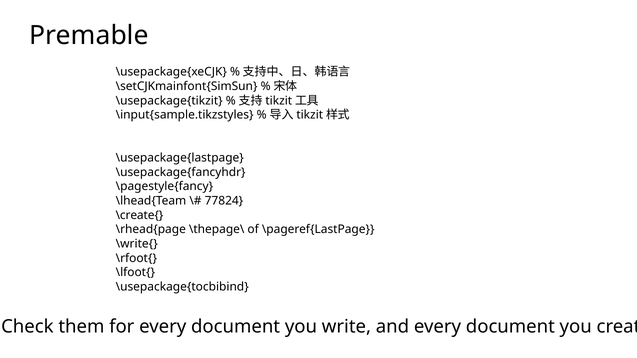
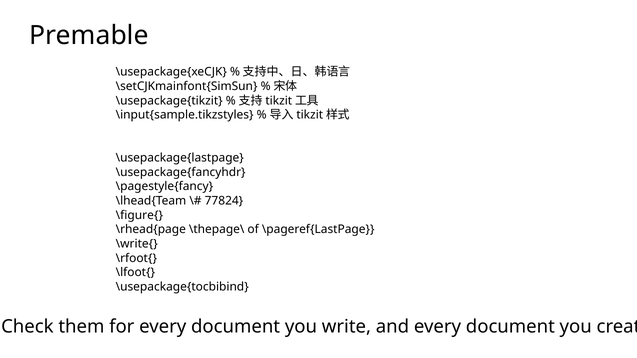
\create{: \create{ -> \figure{ (139, 215)
